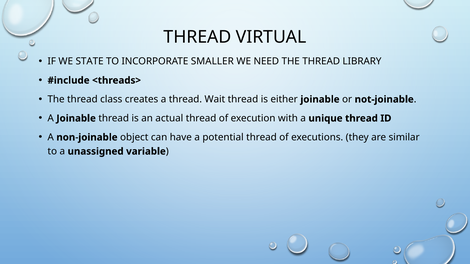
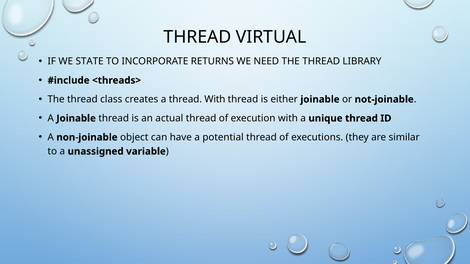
SMALLER: SMALLER -> RETURNS (212, 61)
thread Wait: Wait -> With (215, 99)
